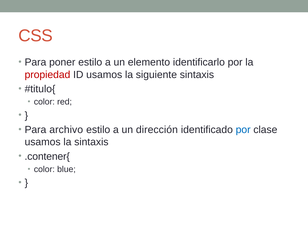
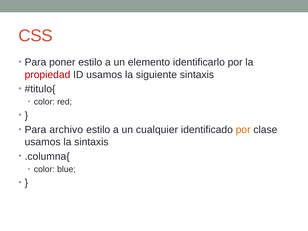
dirección: dirección -> cualquier (157, 130)
por colour: blue -> orange (243, 130)
.contener{: .contener{ -> .columna{ (47, 156)
